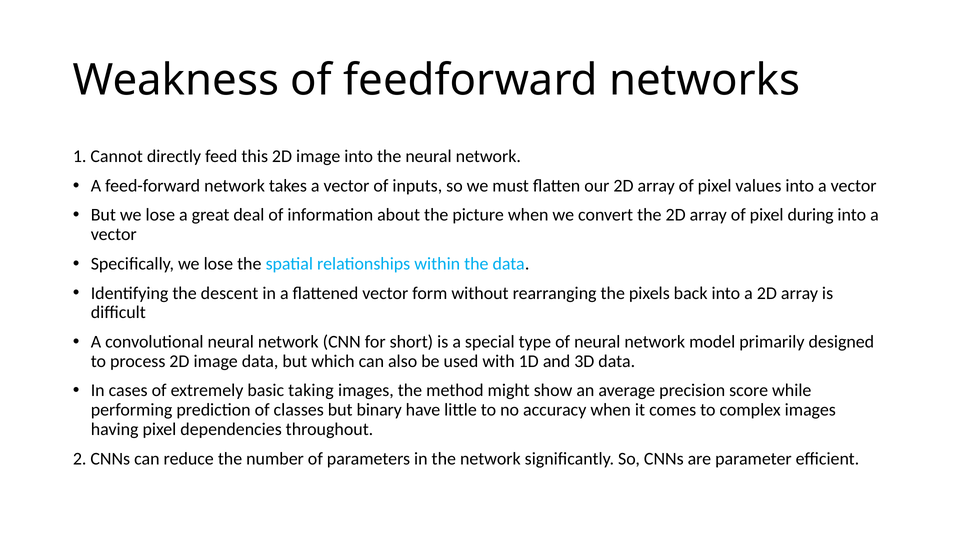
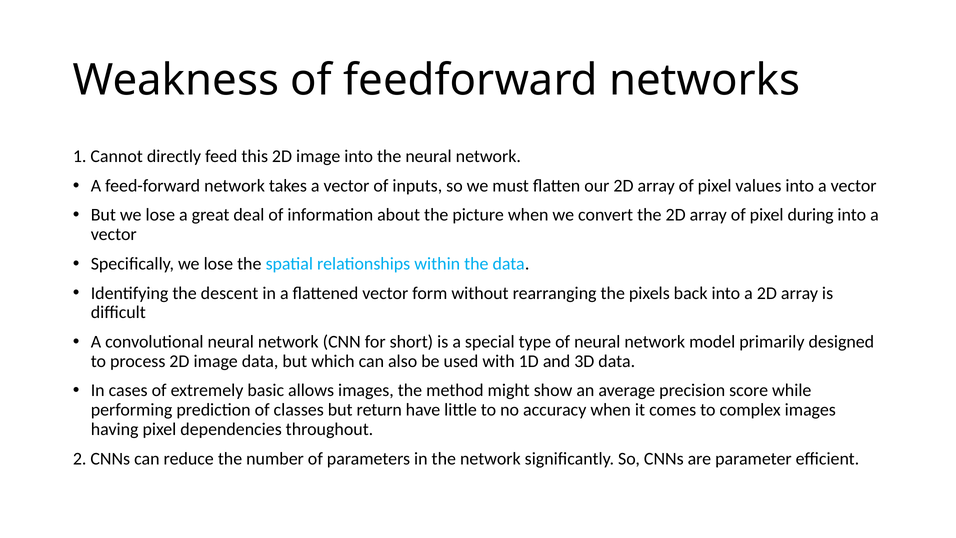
taking: taking -> allows (311, 390)
binary: binary -> return (379, 410)
